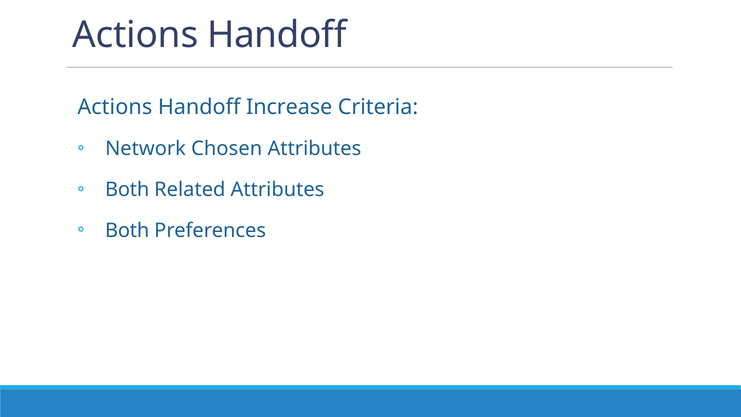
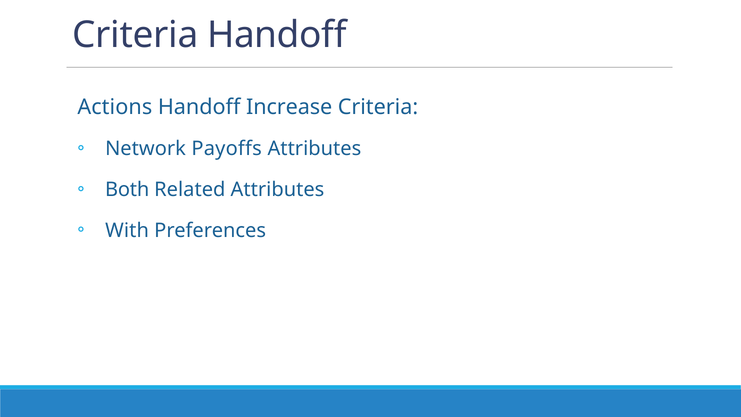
Actions: Actions -> Criteria (135, 35)
Chosen: Chosen -> Payoffs (227, 149)
Both: Both -> With (127, 230)
